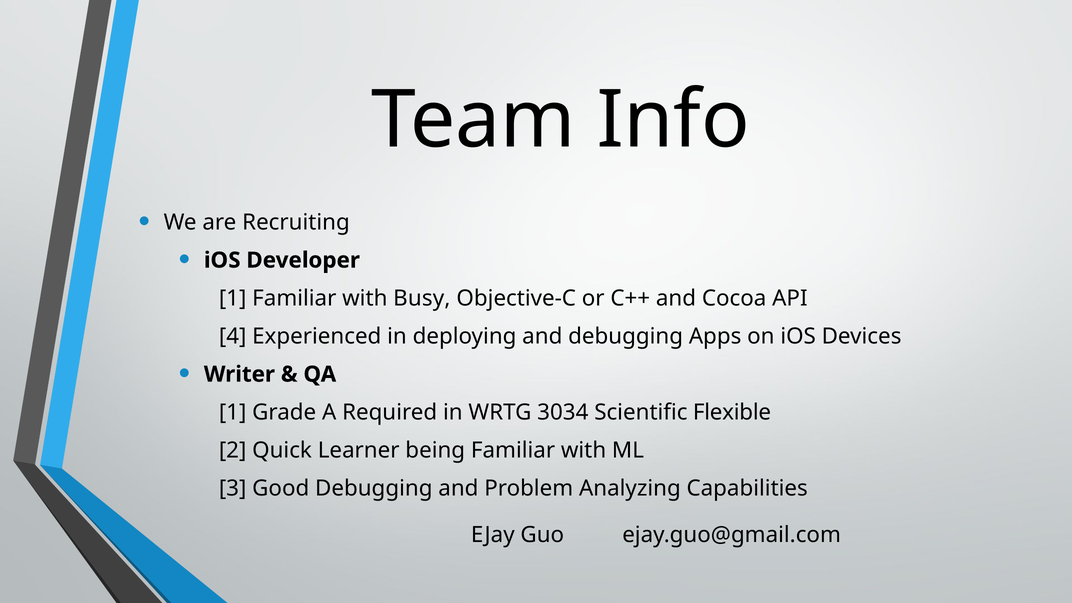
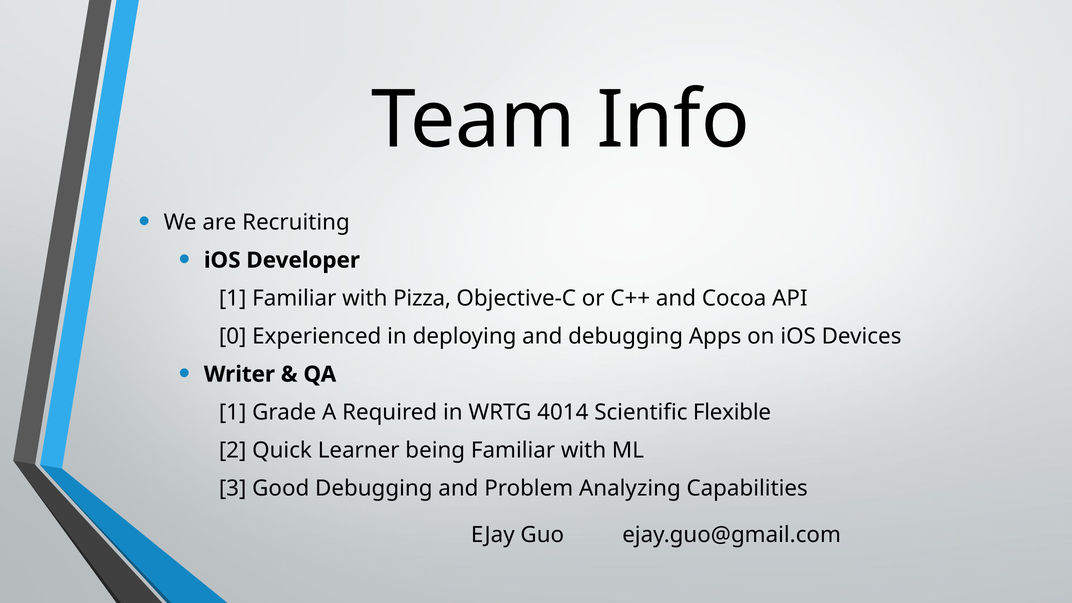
Busy: Busy -> Pizza (422, 298)
4: 4 -> 0 (233, 336)
3034: 3034 -> 4014 (563, 412)
